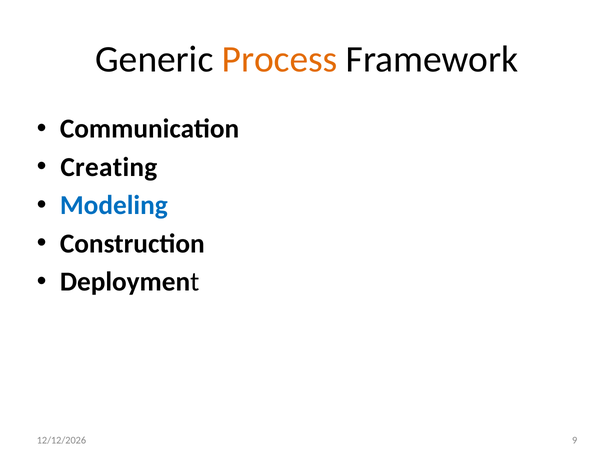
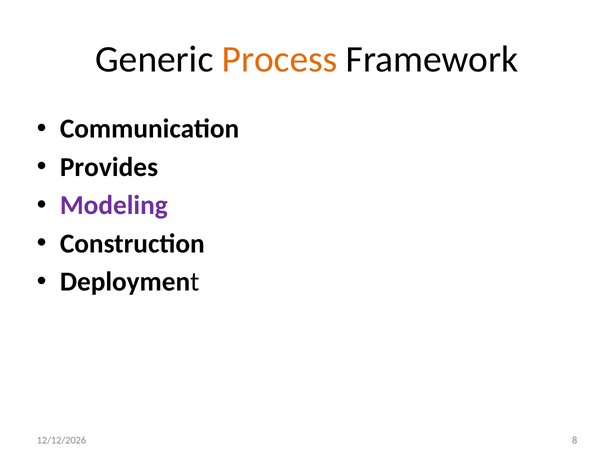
Creating: Creating -> Provides (109, 167)
Modeling colour: blue -> purple (114, 205)
9: 9 -> 8 (575, 440)
